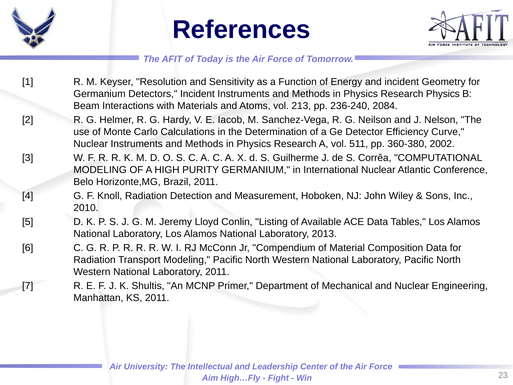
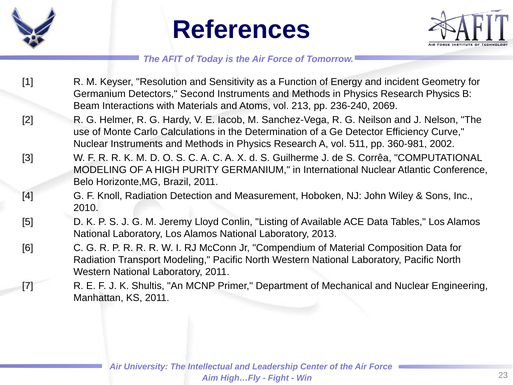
Detectors Incident: Incident -> Second (197, 94)
2084: 2084 -> 2069 (385, 106)
360-380: 360-380 -> 360-981 (407, 144)
